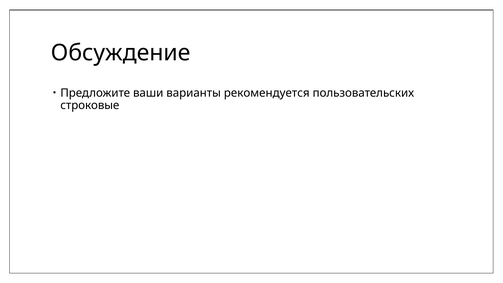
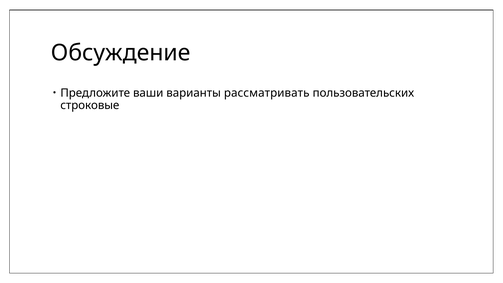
рекомендуется: рекомендуется -> рассматривать (267, 93)
